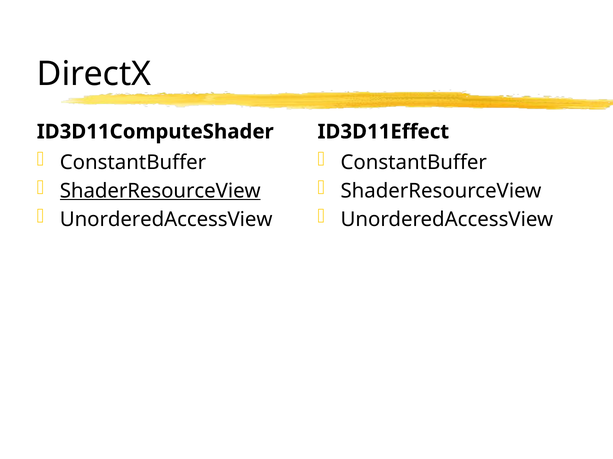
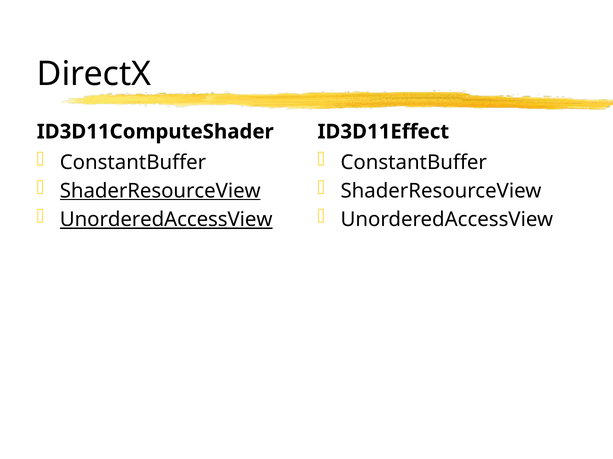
UnorderedAccessView underline: none -> present (166, 220)
